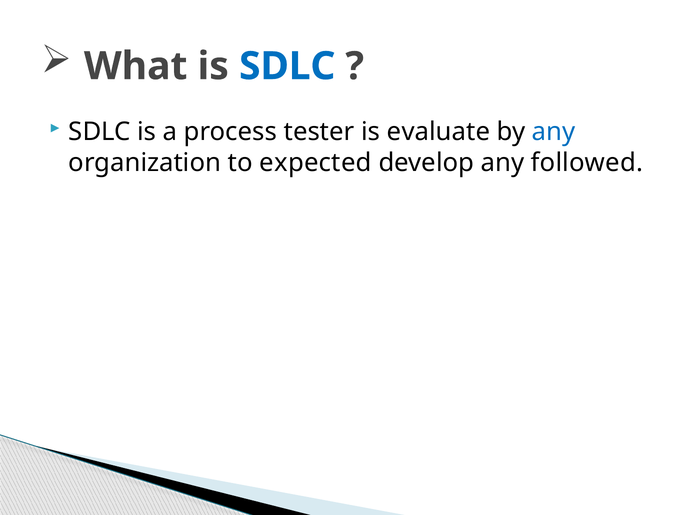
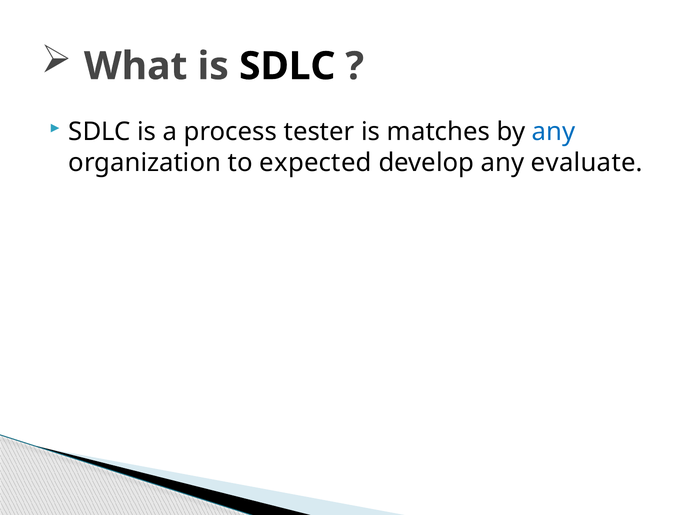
SDLC colour: blue -> black (287, 66)
evaluate: evaluate -> matches (439, 132)
followed: followed -> evaluate (587, 163)
